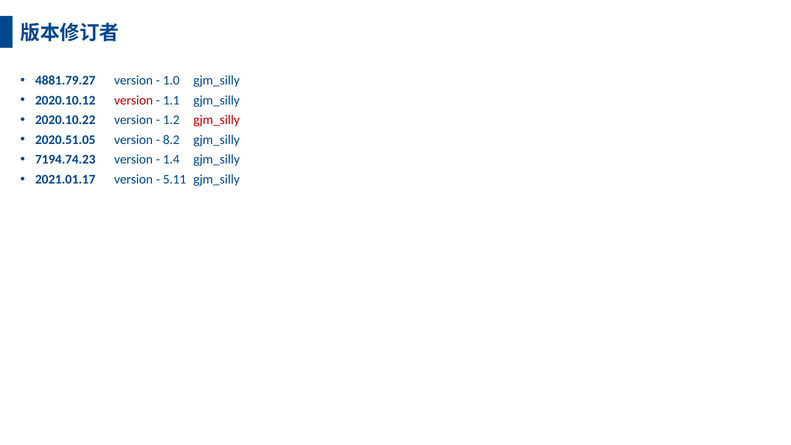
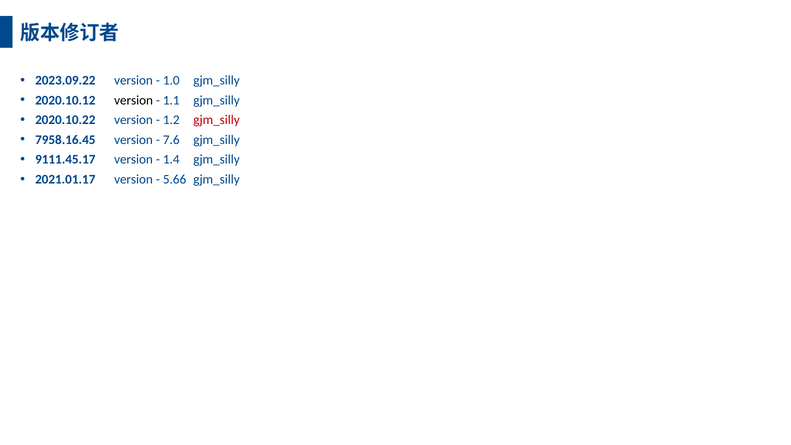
4881.79.27: 4881.79.27 -> 2023.09.22 (65, 80)
version colour: red -> black (134, 100)
2020.51.05: 2020.51.05 -> 7958.16.45 (65, 140)
8.2: 8.2 -> 7.6 (171, 140)
7194.74.23: 7194.74.23 -> 9111.45.17 (65, 160)
5.11: 5.11 -> 5.66 (175, 179)
